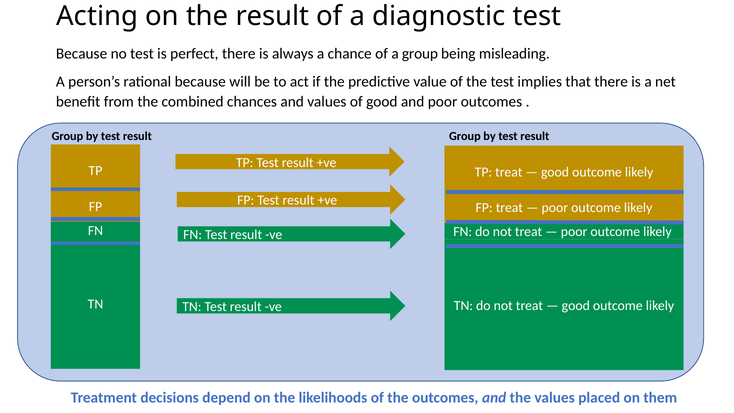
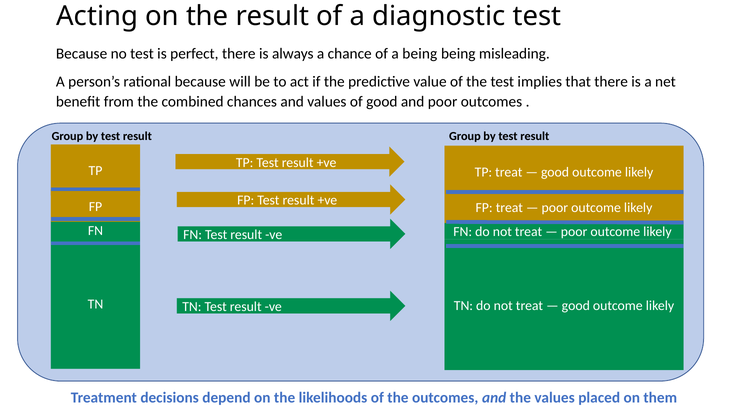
a group: group -> being (420, 54)
